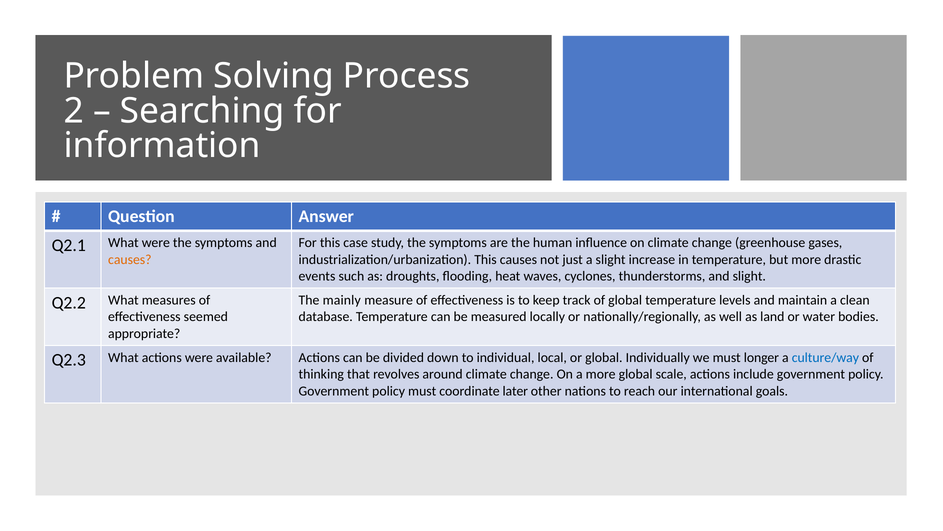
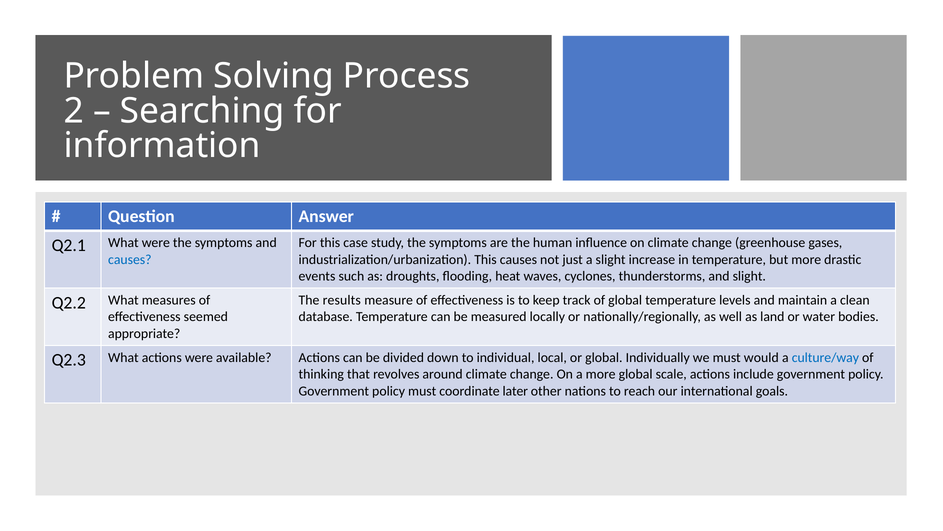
causes colour: orange -> blue (130, 259)
mainly: mainly -> results (342, 300)
longer: longer -> would (761, 357)
